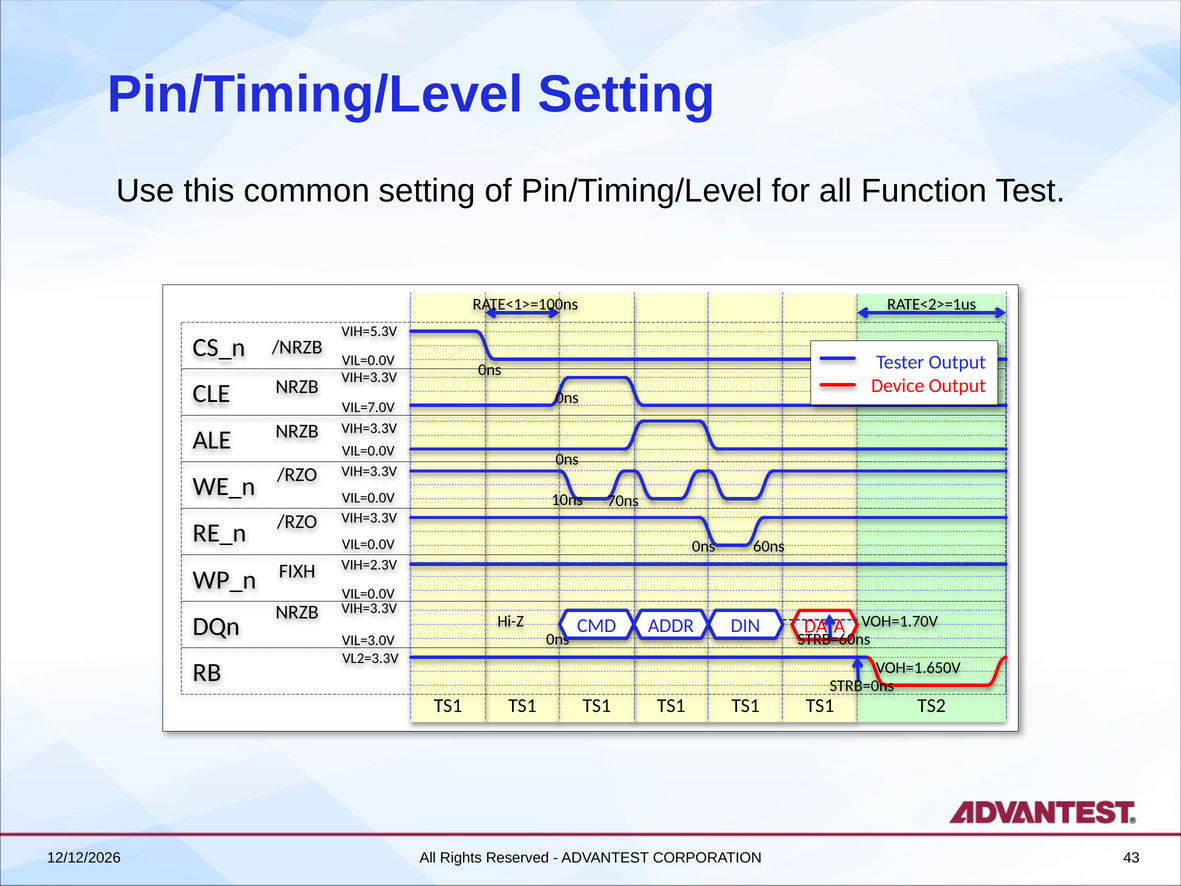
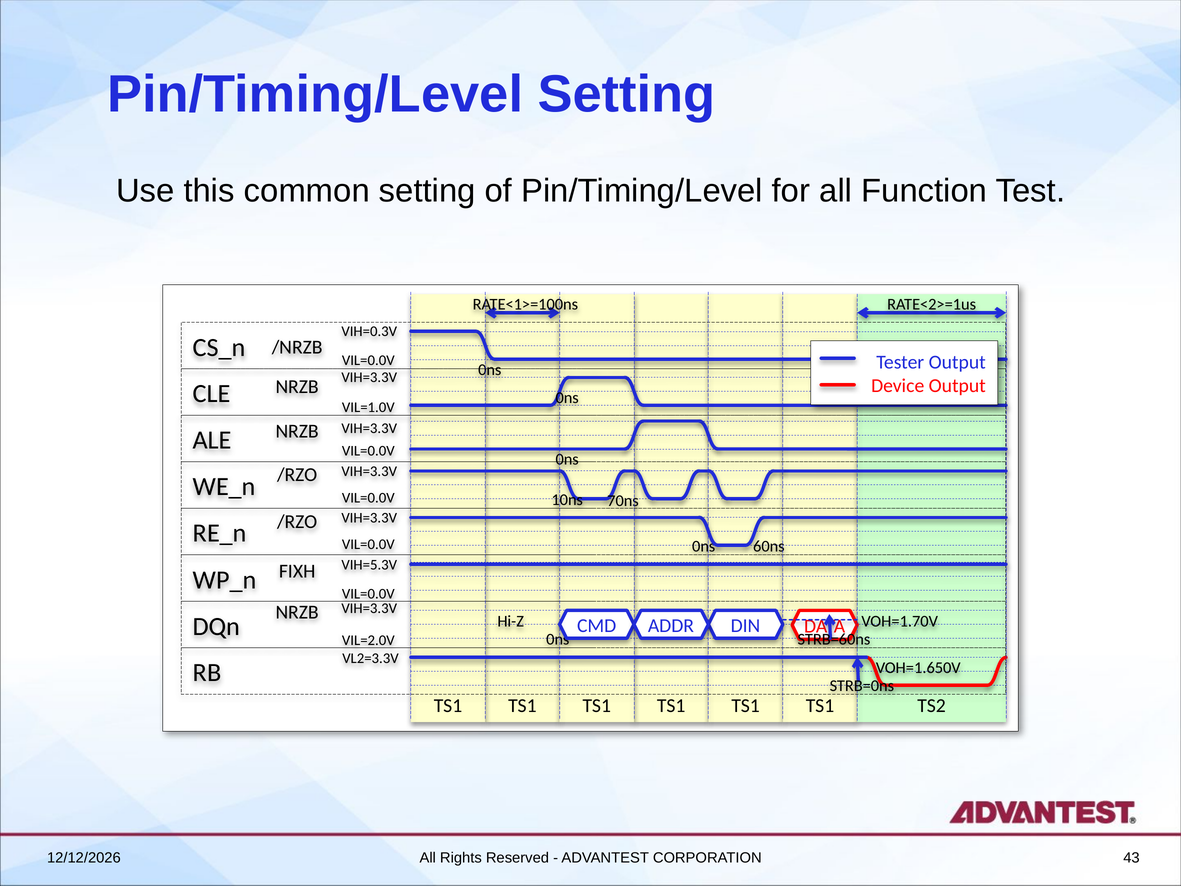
VIH=5.3V: VIH=5.3V -> VIH=0.3V (369, 331)
VIL=7.0V: VIL=7.0V -> VIL=1.0V (368, 407)
VIH=2.3V: VIH=2.3V -> VIH=5.3V (369, 565)
VIL=3.0V: VIL=3.0V -> VIL=2.0V (368, 640)
